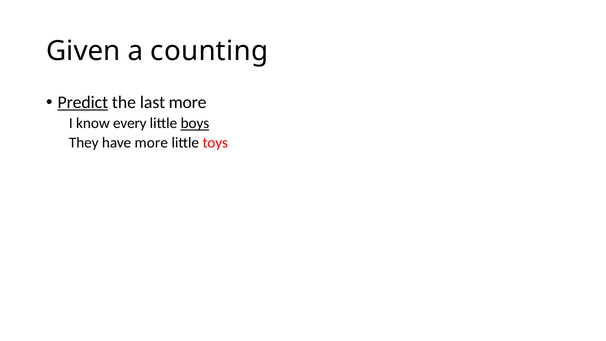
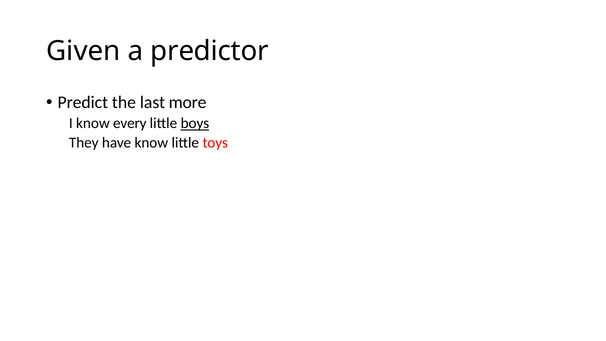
counting: counting -> predictor (210, 51)
Predict underline: present -> none (83, 102)
have more: more -> know (151, 143)
